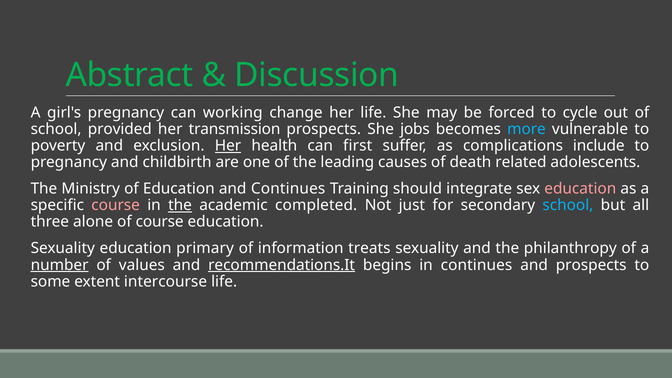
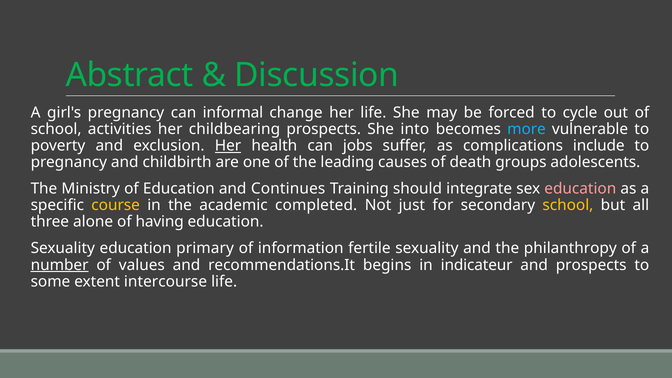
working: working -> informal (233, 112)
provided: provided -> activities (120, 129)
transmission: transmission -> childbearing (234, 129)
jobs: jobs -> into (415, 129)
first: first -> jobs (358, 146)
related: related -> groups (521, 162)
course colour: pink -> yellow (116, 205)
the underline: present -> none (180, 205)
school colour: light blue -> yellow (568, 205)
of course: course -> having (160, 222)
treats: treats -> fertile (369, 248)
recommendations.It underline: present -> none (282, 265)
in continues: continues -> indicateur (477, 265)
